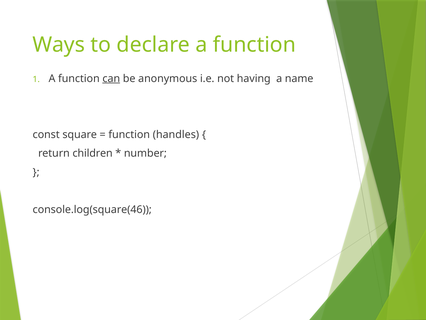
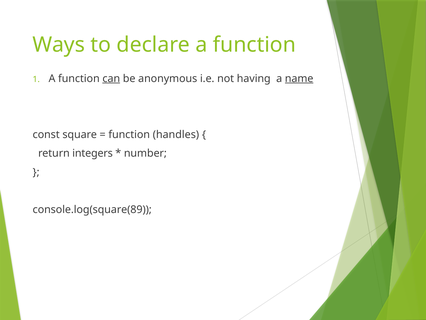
name underline: none -> present (299, 78)
children: children -> integers (93, 153)
console.log(square(46: console.log(square(46 -> console.log(square(89 (92, 209)
